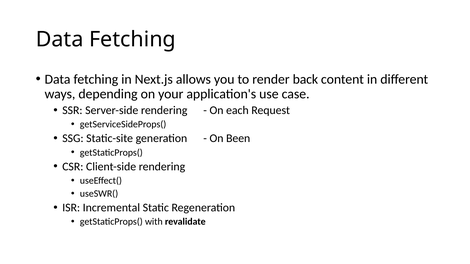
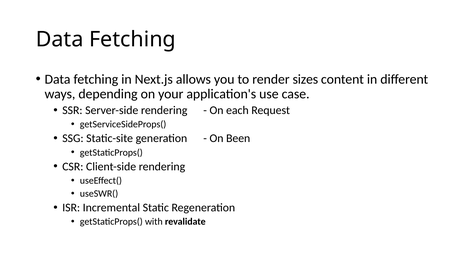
back: back -> sizes (305, 79)
